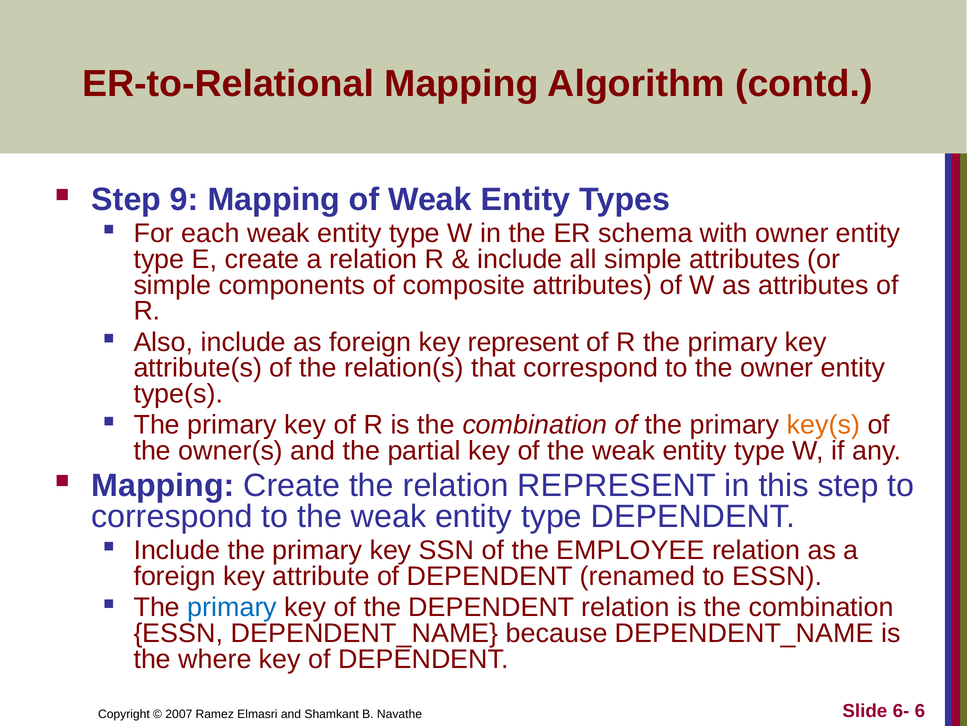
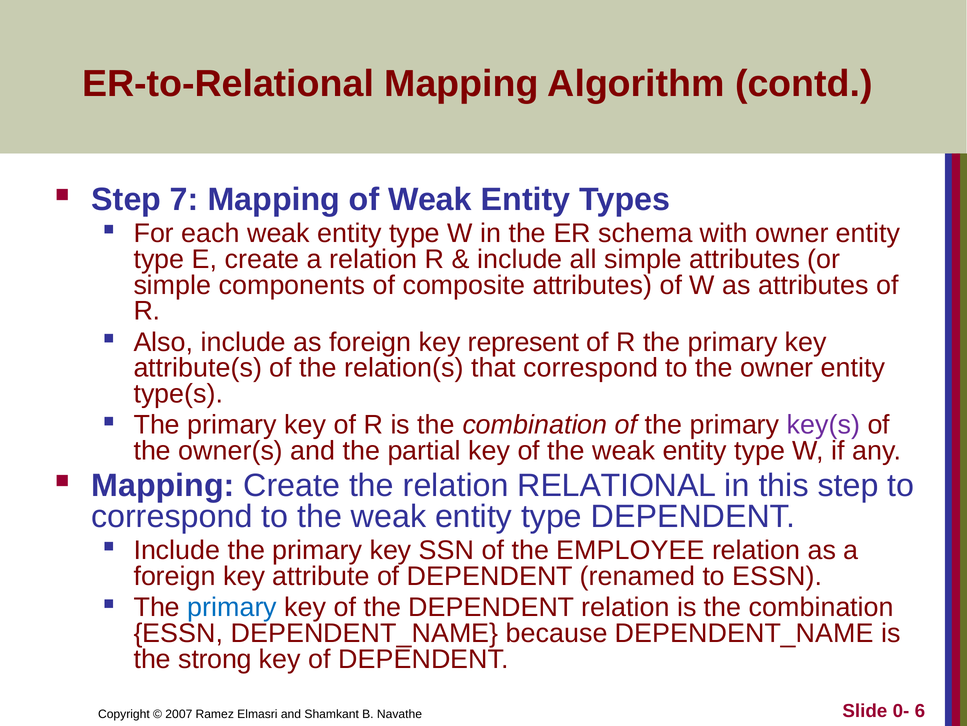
9: 9 -> 7 (184, 199)
key(s colour: orange -> purple (824, 425)
relation REPRESENT: REPRESENT -> RELATIONAL (617, 485)
where: where -> strong (215, 659)
6-: 6- -> 0- (901, 710)
